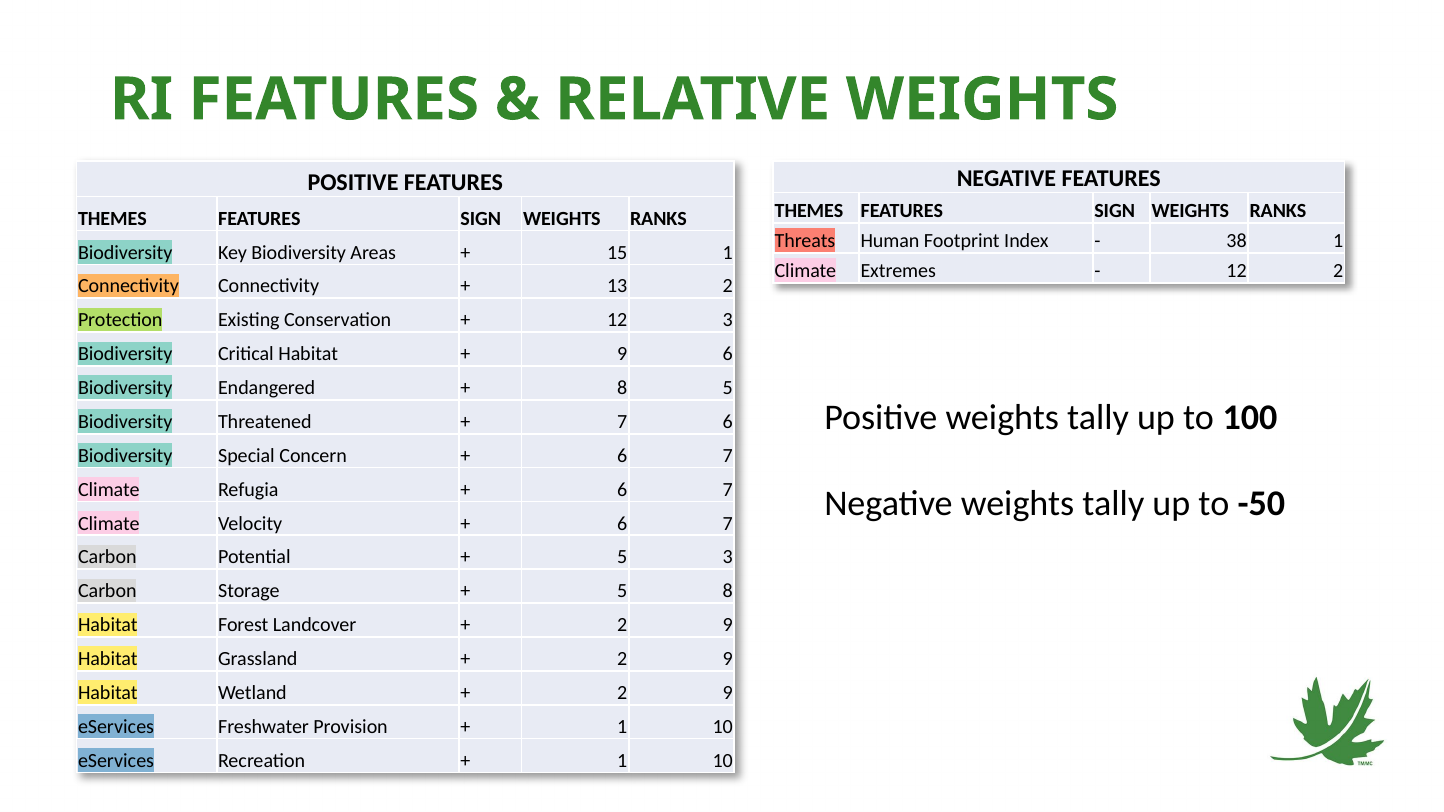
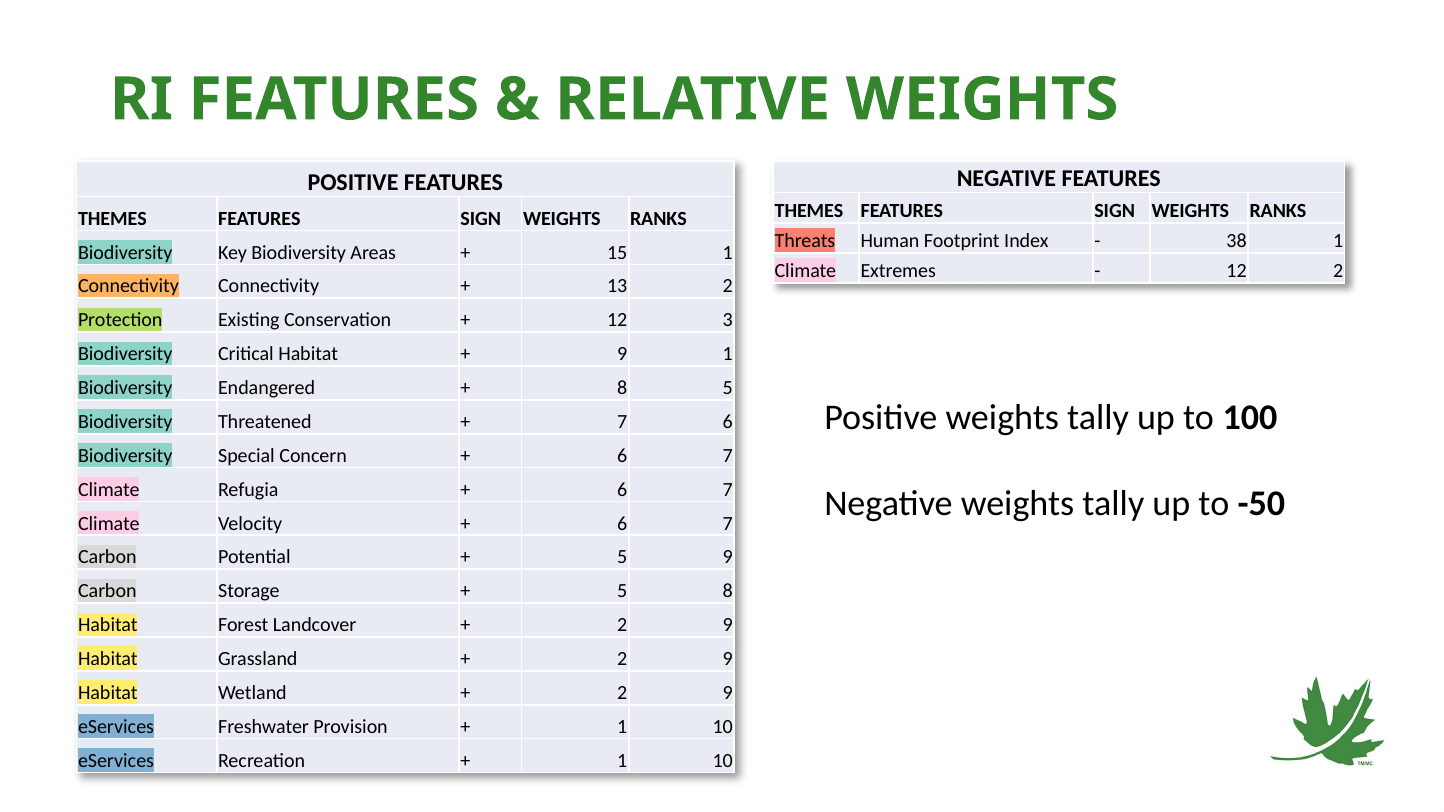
9 6: 6 -> 1 (728, 354)
5 3: 3 -> 9 (728, 557)
